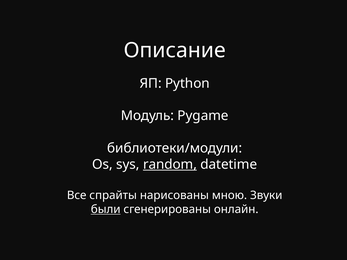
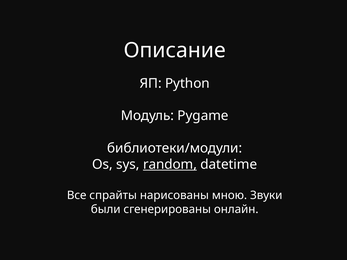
были underline: present -> none (106, 209)
